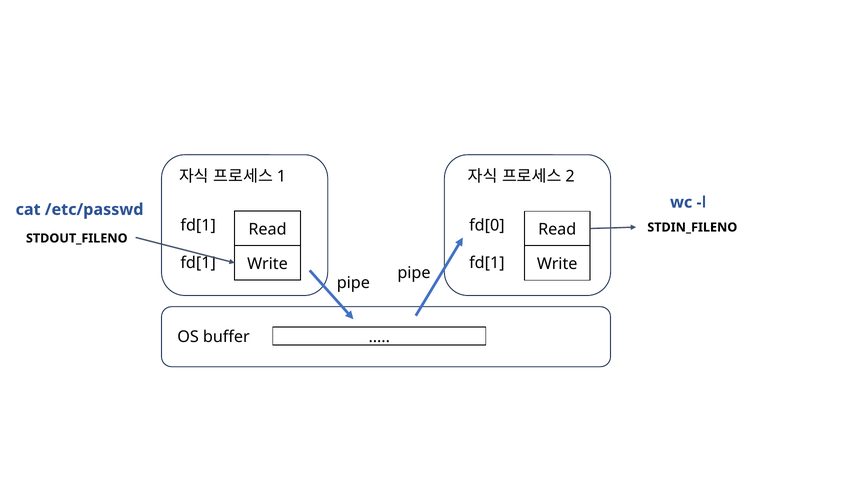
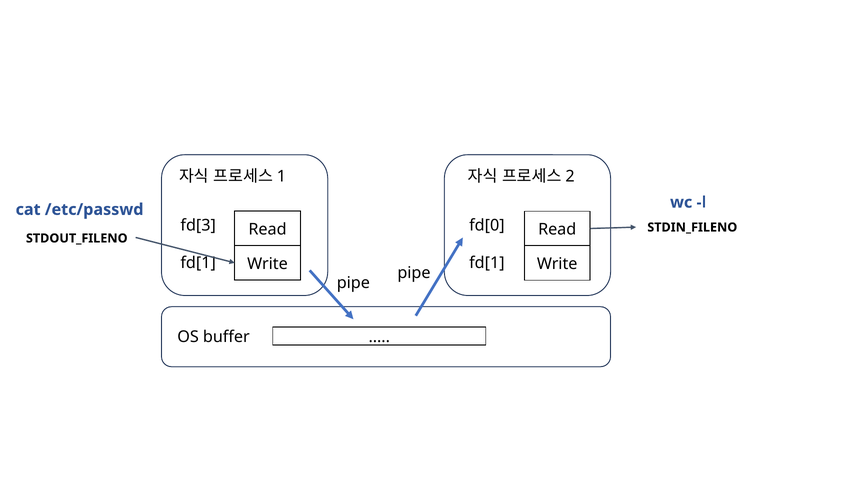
fd[1: fd[1 -> fd[3 (198, 225)
